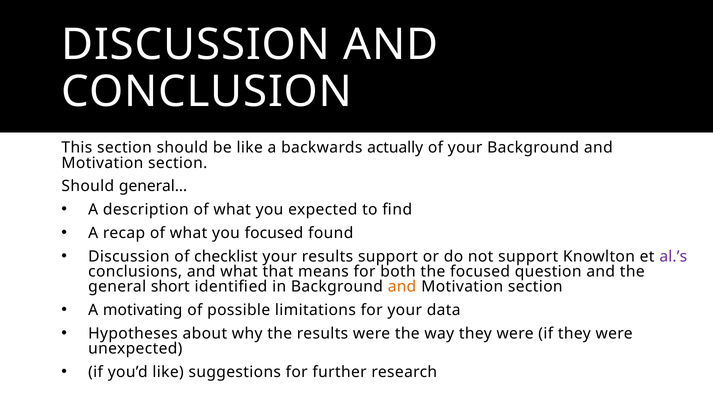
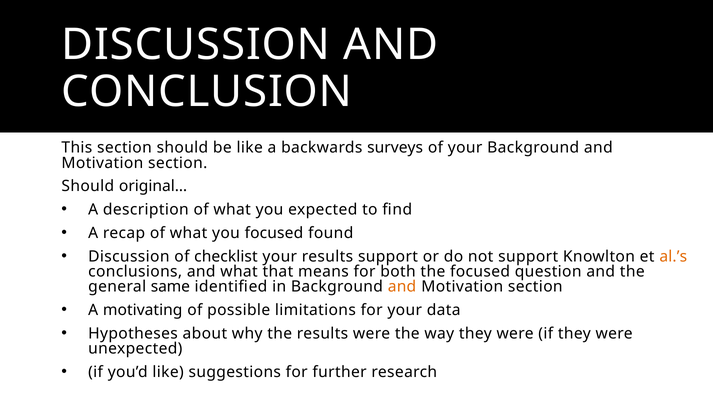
actually: actually -> surveys (395, 148)
general…: general… -> original… (153, 186)
al.’s colour: purple -> orange (673, 257)
short: short -> same (170, 287)
